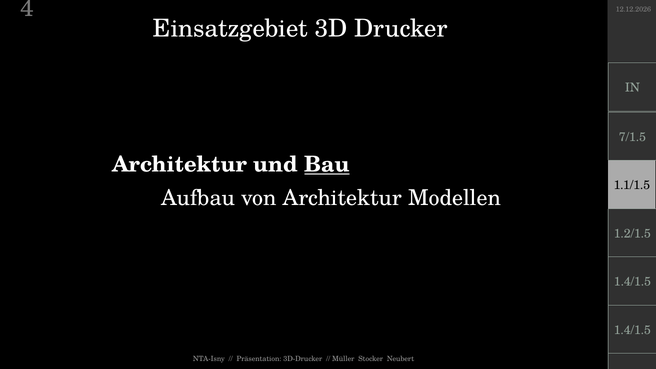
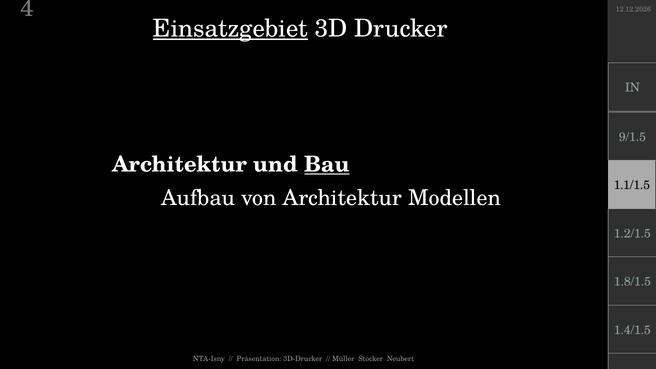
Einsatzgebiet underline: none -> present (230, 29)
7/1.5: 7/1.5 -> 9/1.5 (632, 137)
1.4/1.5: 1.4/1.5 -> 1.8/1.5 (632, 282)
